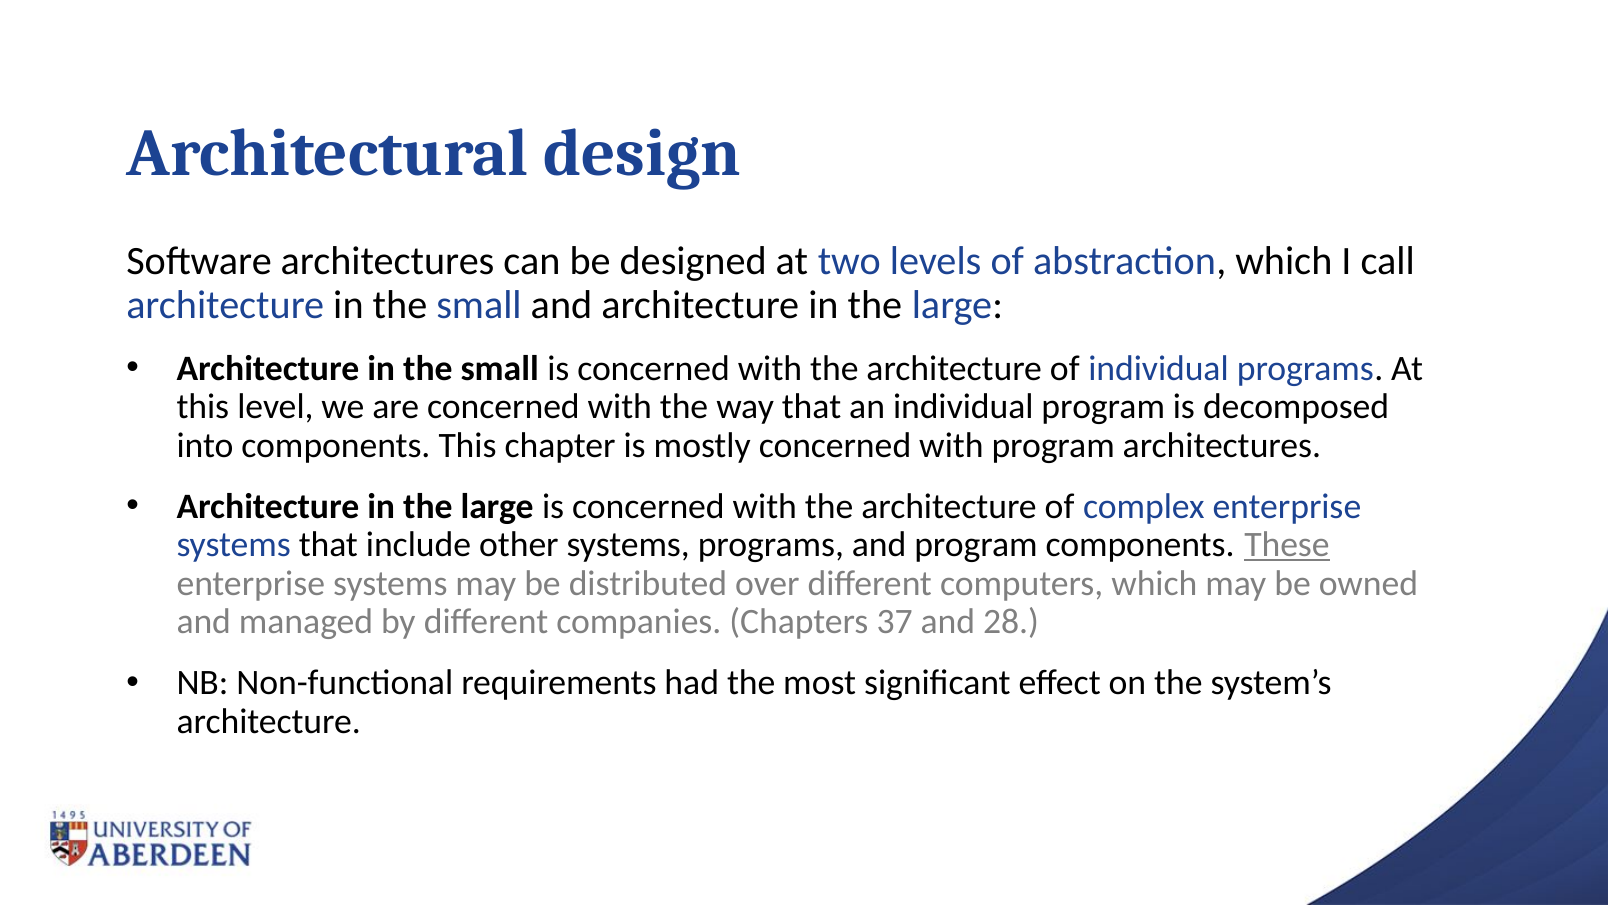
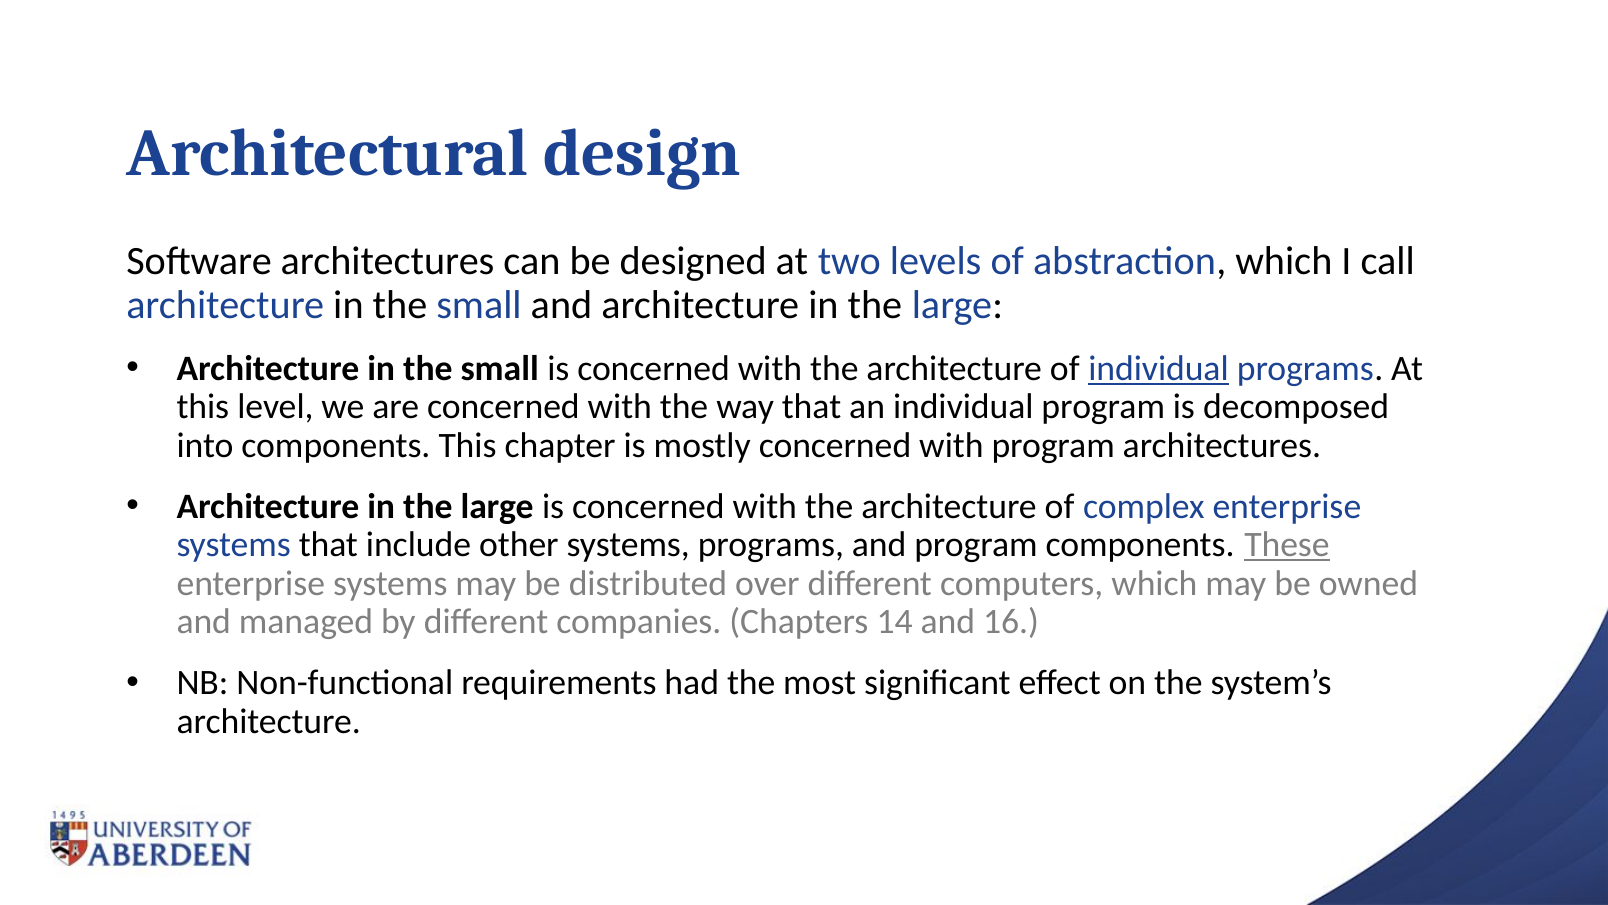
individual underline: none -> present (1159, 368)
37: 37 -> 14 (895, 622)
28: 28 -> 16 (1011, 622)
